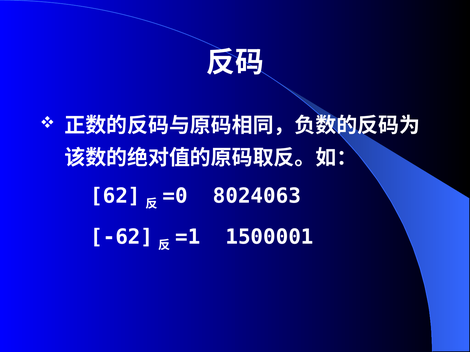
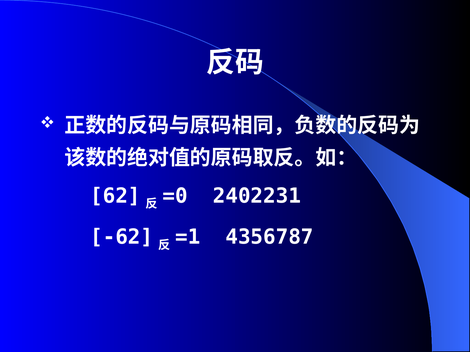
8024063: 8024063 -> 2402231 (257, 196)
1500001: 1500001 -> 4356787 (270, 237)
